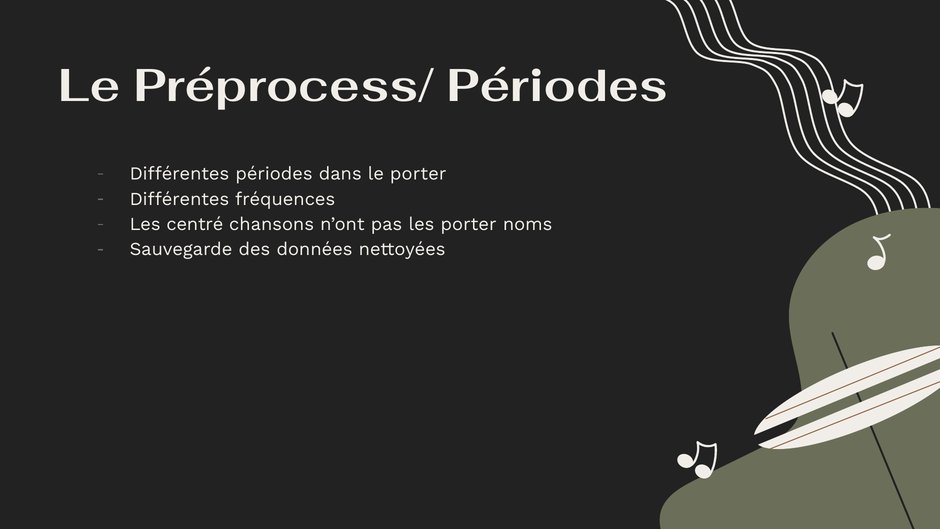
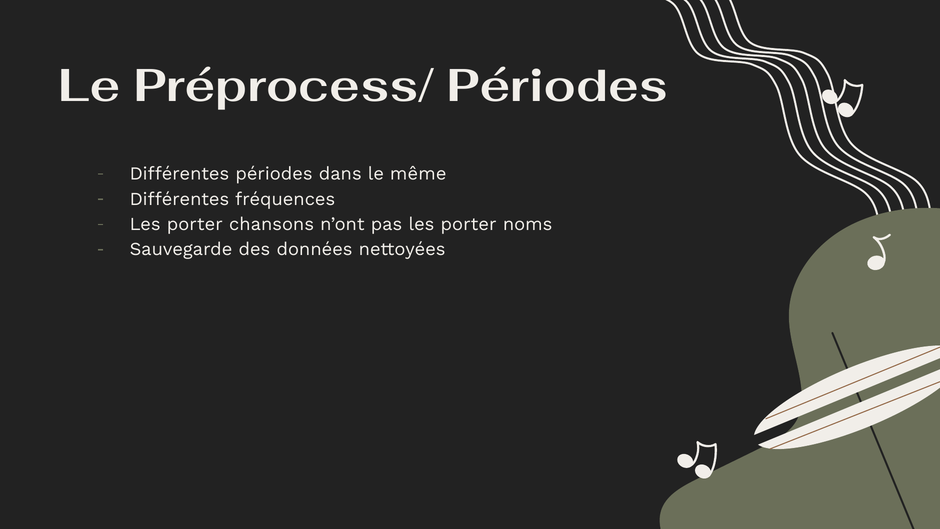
le porter: porter -> même (418, 174)
centré: centré -> porter (195, 224)
